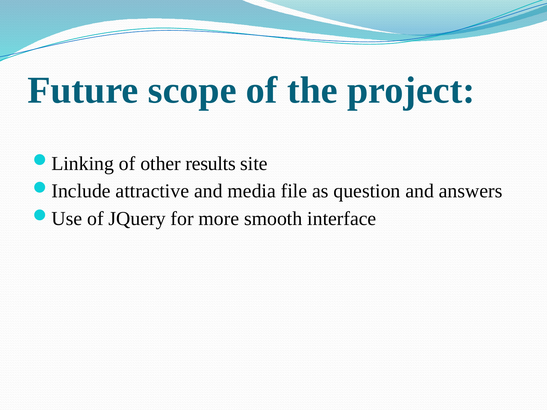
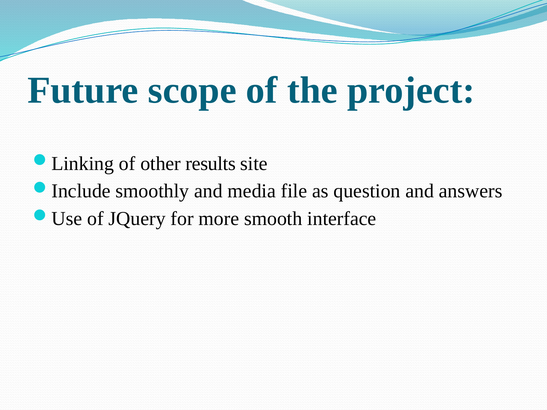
attractive: attractive -> smoothly (152, 191)
